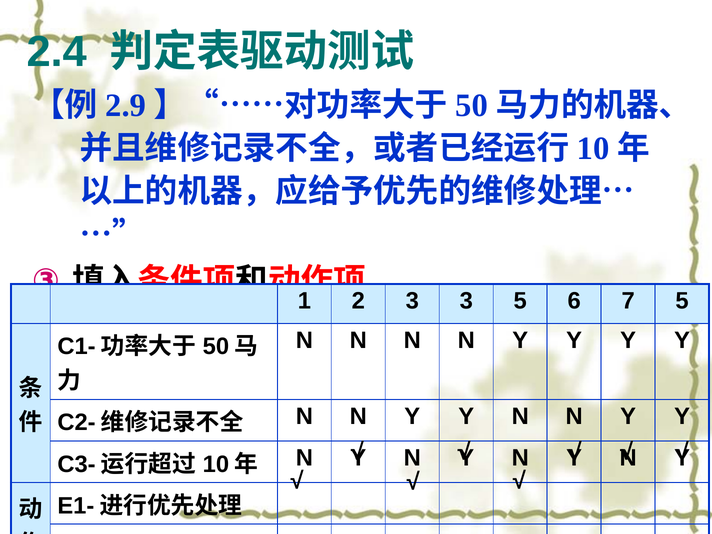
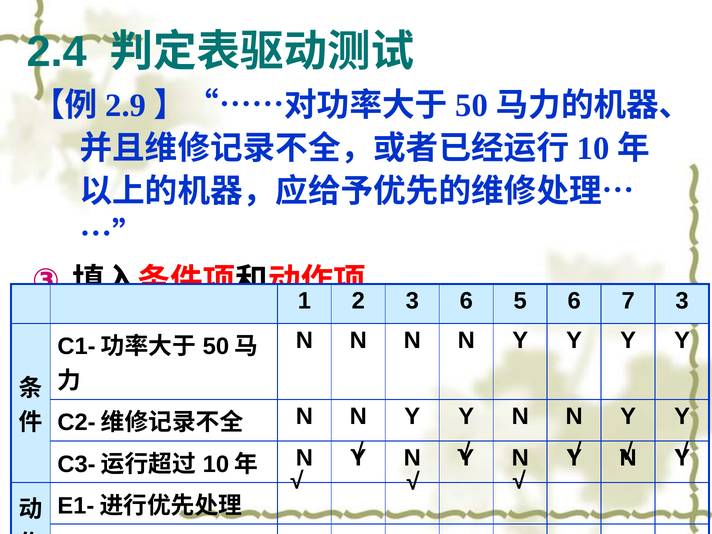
3 3: 3 -> 6 (466, 301)
7 5: 5 -> 3 (682, 301)
